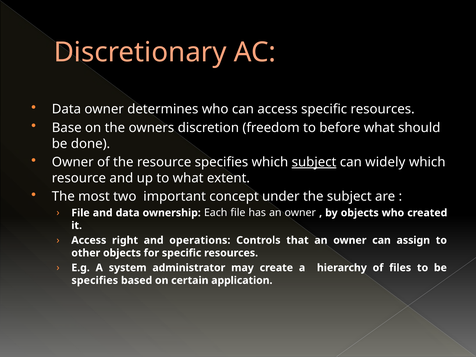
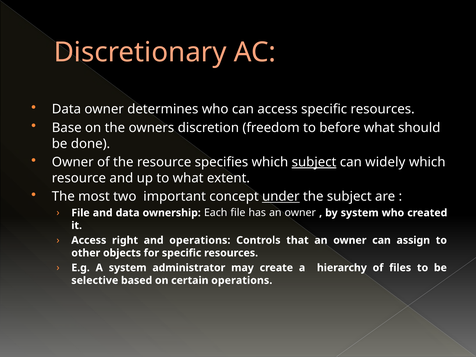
under underline: none -> present (281, 197)
by objects: objects -> system (360, 213)
specifies: specifies -> selective (95, 280)
certain application: application -> operations (242, 280)
